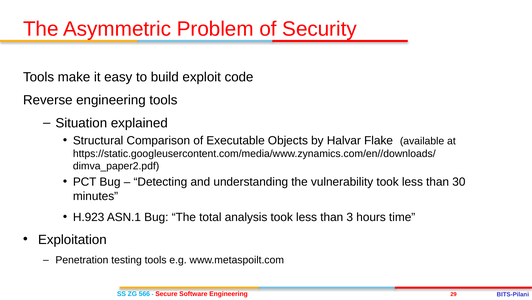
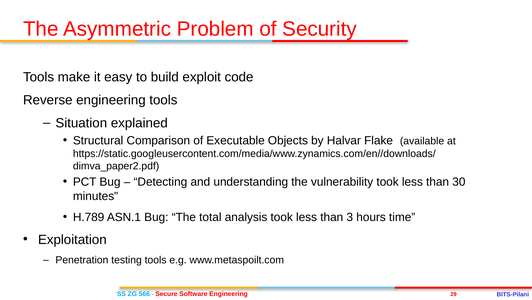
H.923: H.923 -> H.789 (89, 217)
